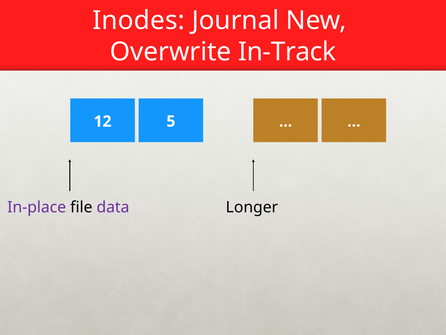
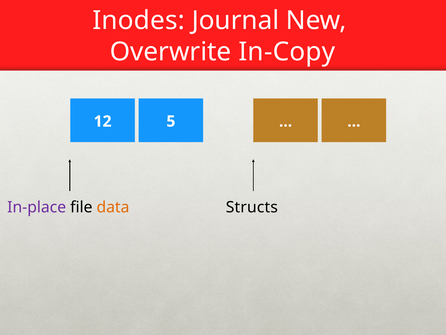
In-Track: In-Track -> In-Copy (287, 52)
data colour: purple -> orange (113, 207)
Longer: Longer -> Structs (252, 207)
